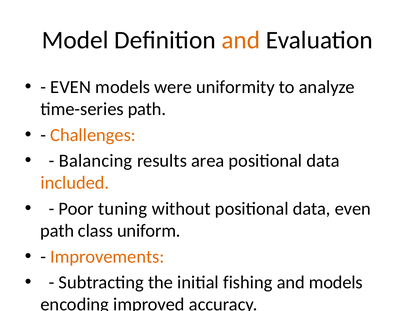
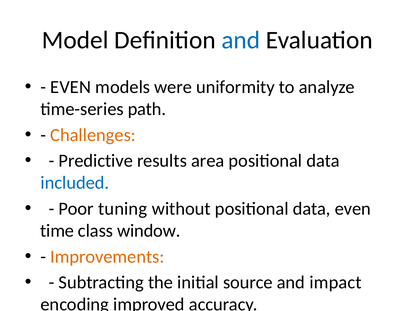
and colour: orange -> blue (241, 40)
Balancing: Balancing -> Predictive (96, 161)
included colour: orange -> blue (75, 183)
path: path -> time (57, 231)
class uniform: uniform -> window (149, 231)
fishing: fishing -> source (248, 283)
and models: models -> impact (336, 283)
